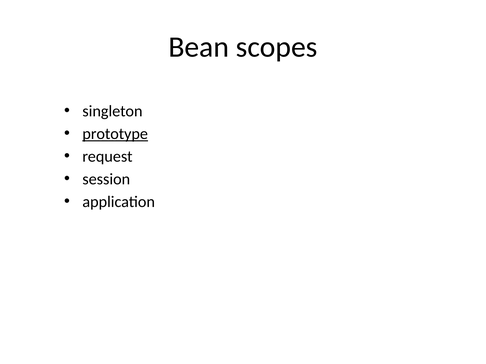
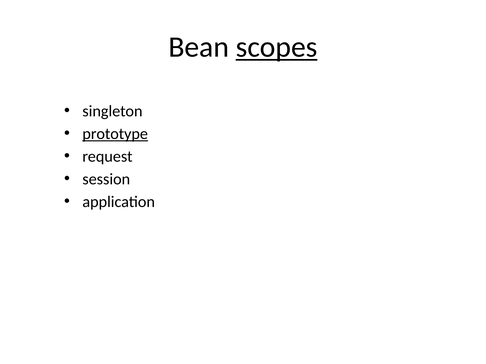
scopes underline: none -> present (277, 47)
